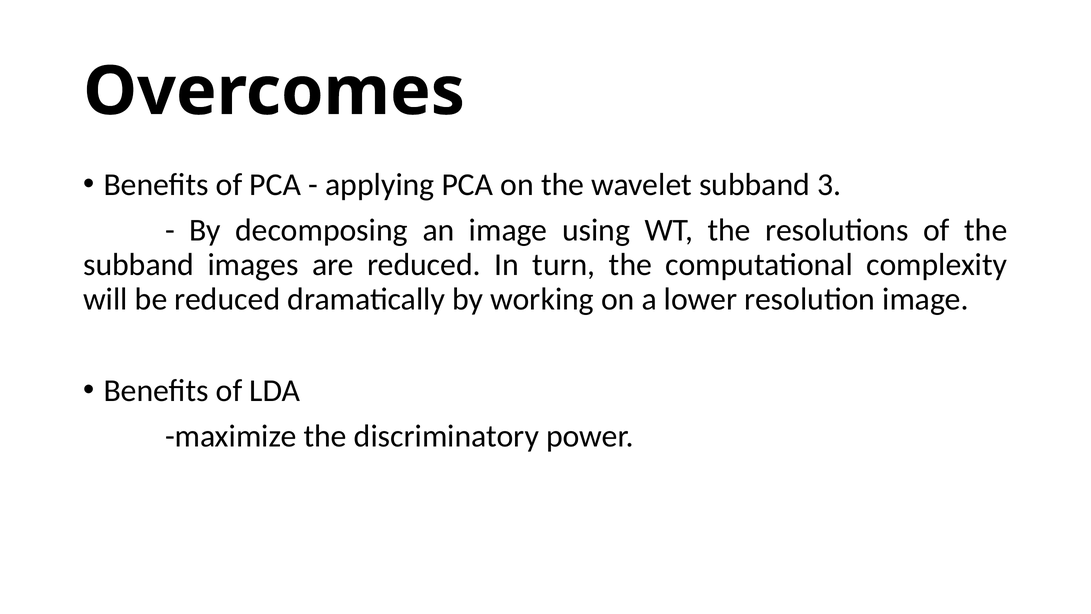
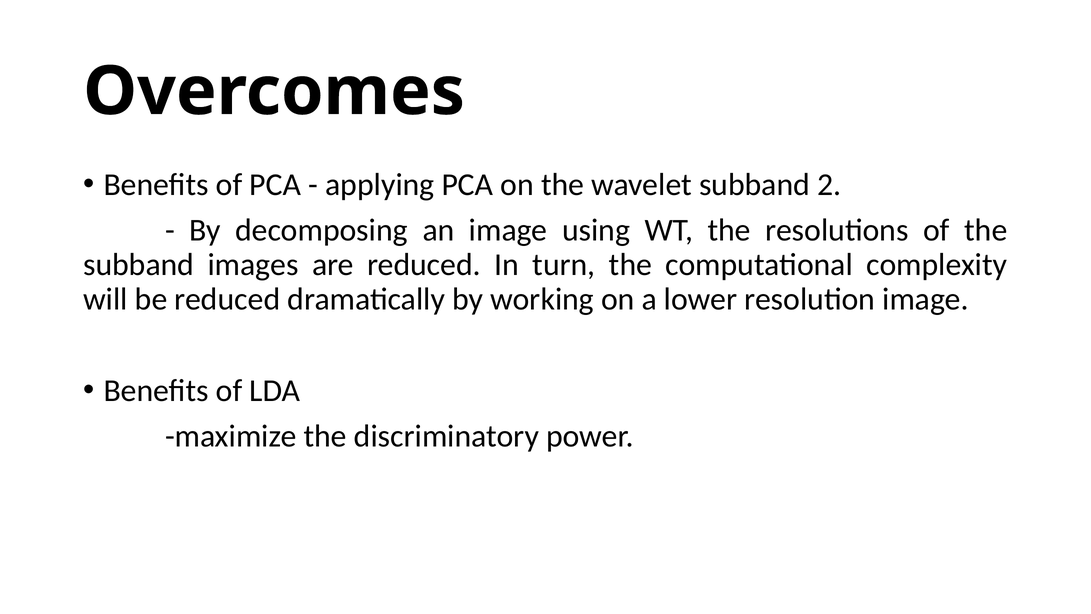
3: 3 -> 2 (829, 184)
